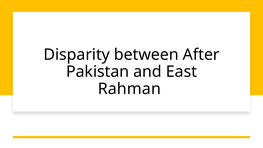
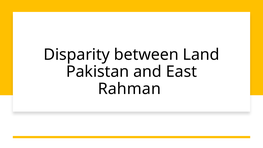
After: After -> Land (201, 55)
